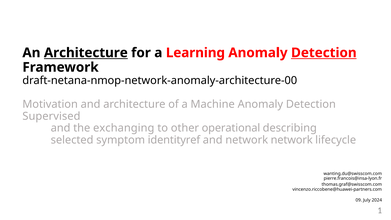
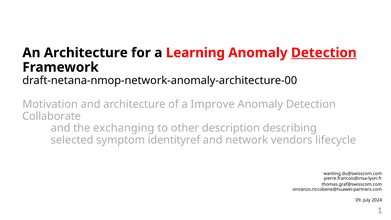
Architecture underline: present -> none (86, 53)
Machine: Machine -> Improve (213, 104)
Supervised: Supervised -> Collaborate (52, 116)
operational: operational -> description (231, 128)
network network: network -> vendors (292, 140)
